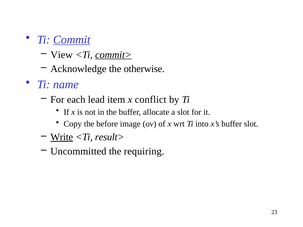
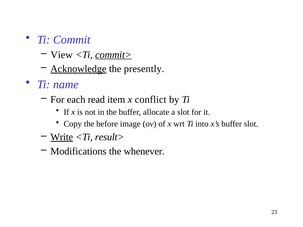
Commit underline: present -> none (72, 40)
Acknowledge underline: none -> present (78, 69)
otherwise: otherwise -> presently (144, 69)
lead: lead -> read (96, 100)
Uncommitted: Uncommitted -> Modifications (78, 151)
requiring: requiring -> whenever (144, 151)
